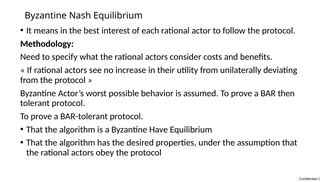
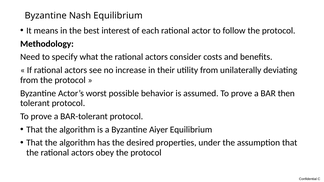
Have: Have -> Aiyer (159, 130)
